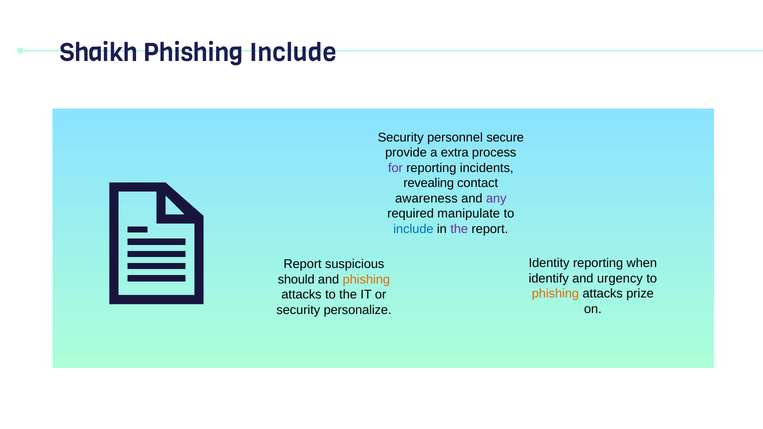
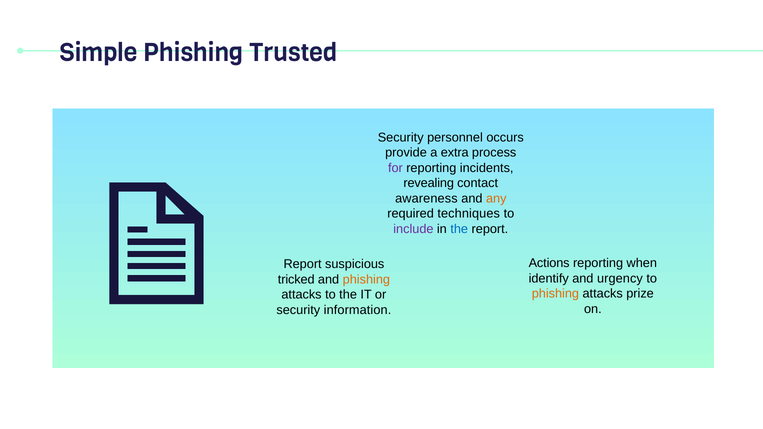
Shaikh: Shaikh -> Simple (99, 53)
Phishing Include: Include -> Trusted (293, 53)
secure: secure -> occurs (505, 138)
any colour: purple -> orange (496, 199)
manipulate: manipulate -> techniques (469, 214)
include colour: blue -> purple (413, 229)
the colour: purple -> blue (459, 229)
Identity: Identity -> Actions (549, 263)
should: should -> tricked (296, 279)
personalize: personalize -> information (358, 310)
